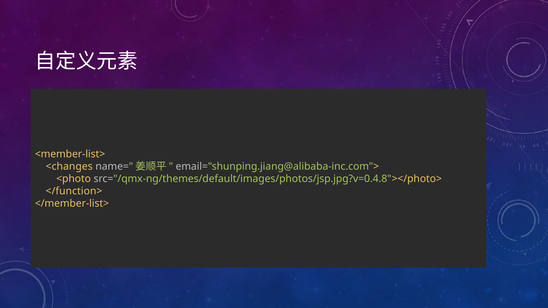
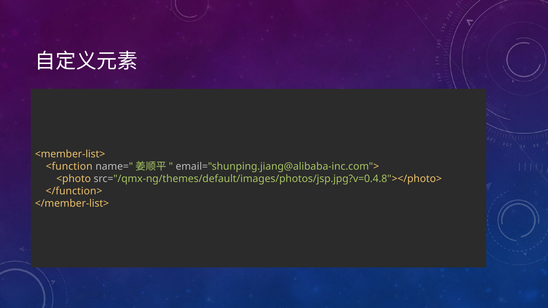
<changes: <changes -> <function (69, 167)
